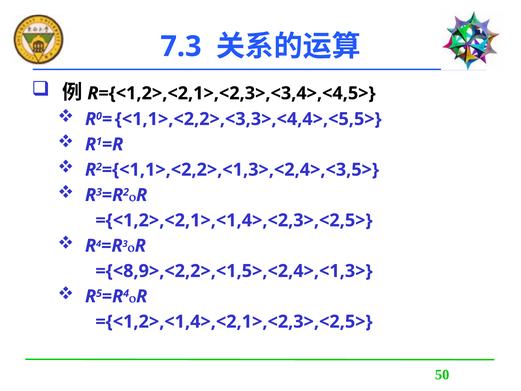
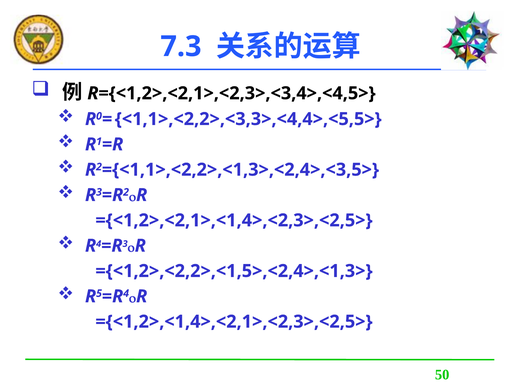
={<8,9>,<2,2>,<1,5>,<2,4>,<1,3>: ={<8,9>,<2,2>,<1,5>,<2,4>,<1,3> -> ={<1,2>,<2,2>,<1,5>,<2,4>,<1,3> (234, 271)
